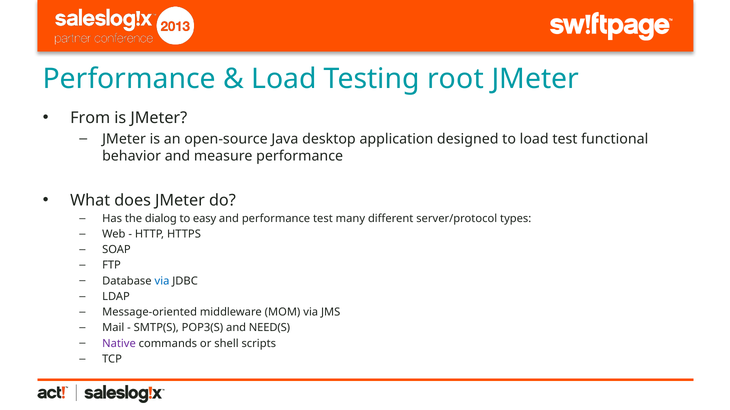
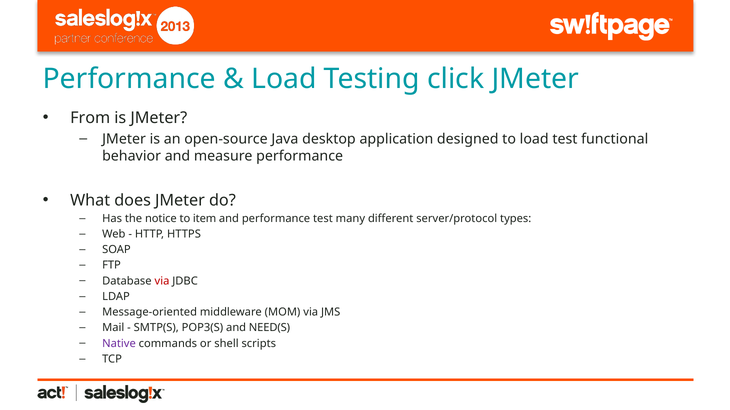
root: root -> click (456, 79)
dialog: dialog -> notice (161, 219)
easy: easy -> item (205, 219)
via colour: blue -> red (162, 281)
